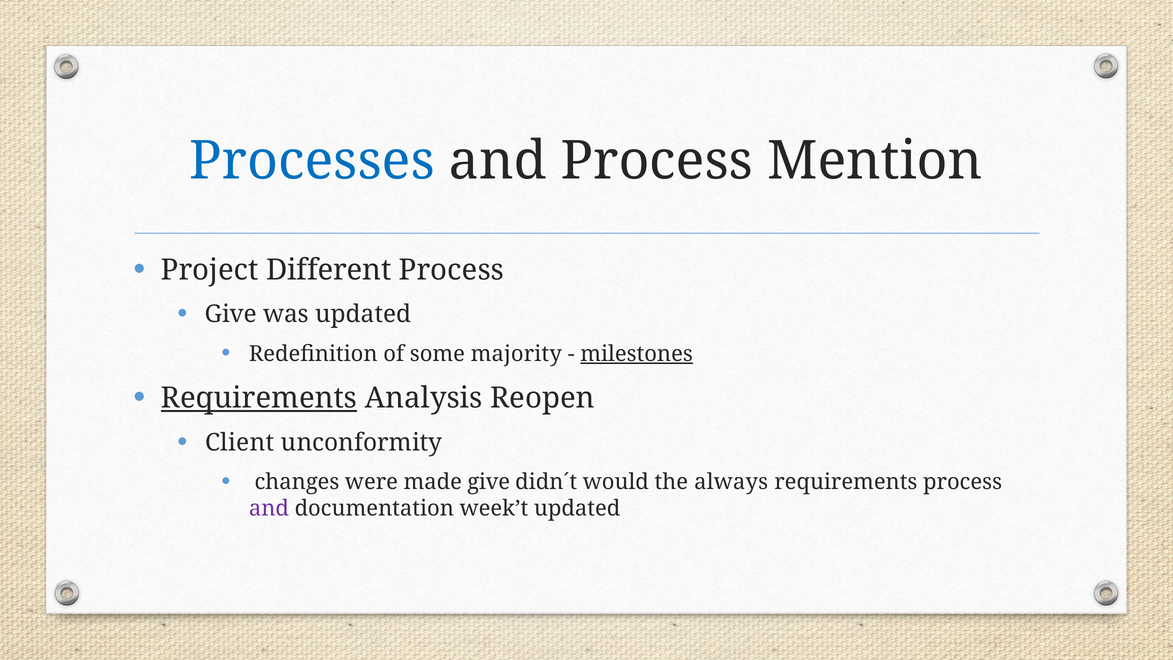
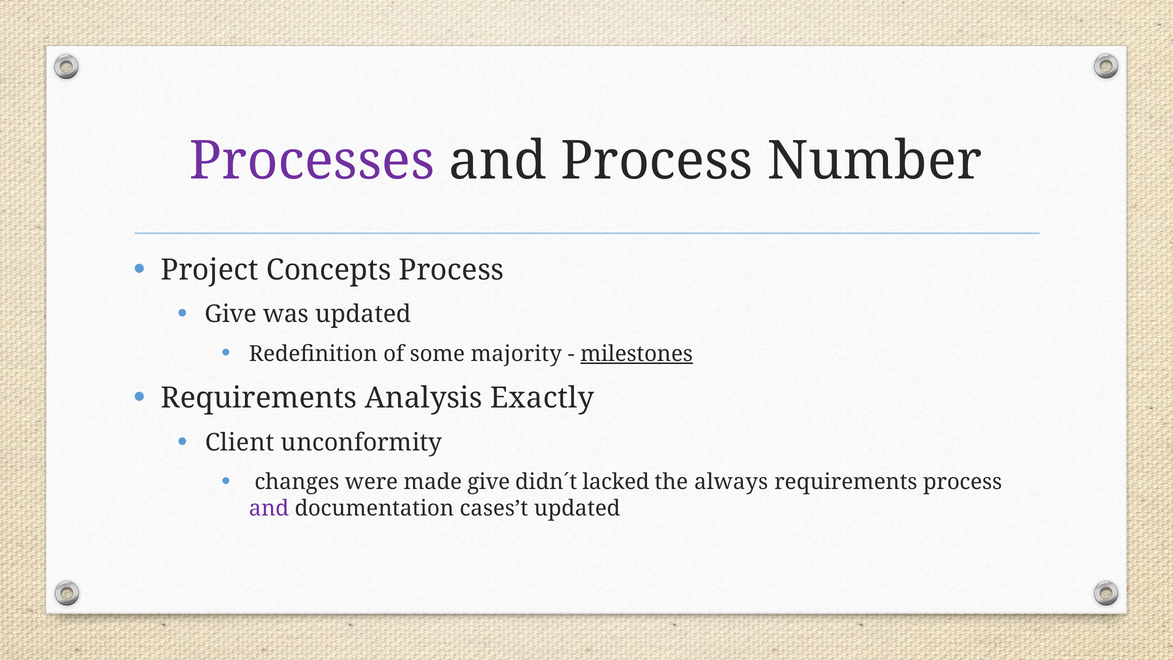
Processes colour: blue -> purple (312, 161)
Mention: Mention -> Number (875, 161)
Different: Different -> Concepts (329, 270)
Requirements underline: present -> none (259, 398)
Reopen: Reopen -> Exactly (542, 398)
would: would -> lacked (616, 482)
week’t: week’t -> cases’t (494, 508)
